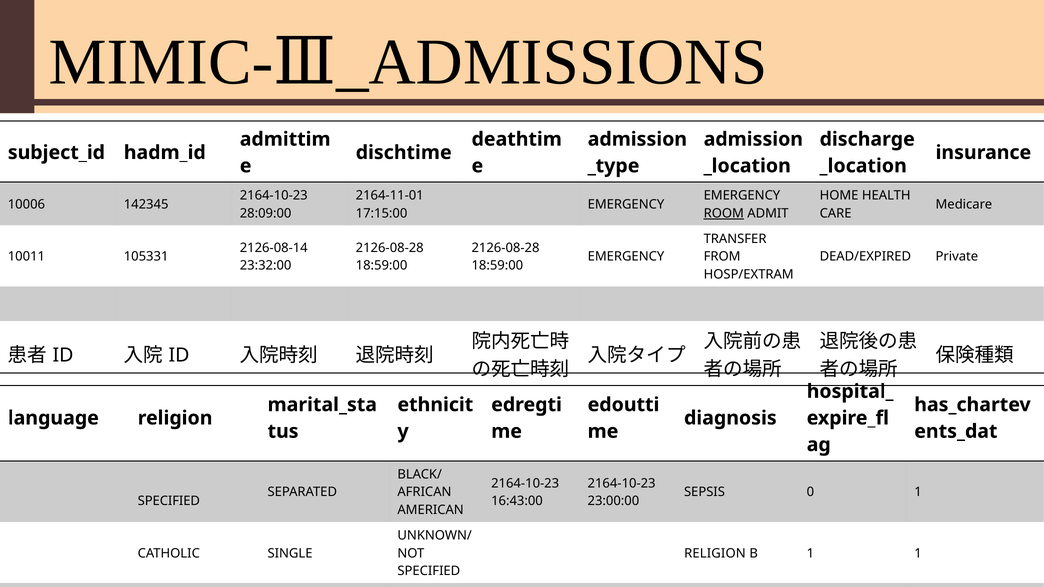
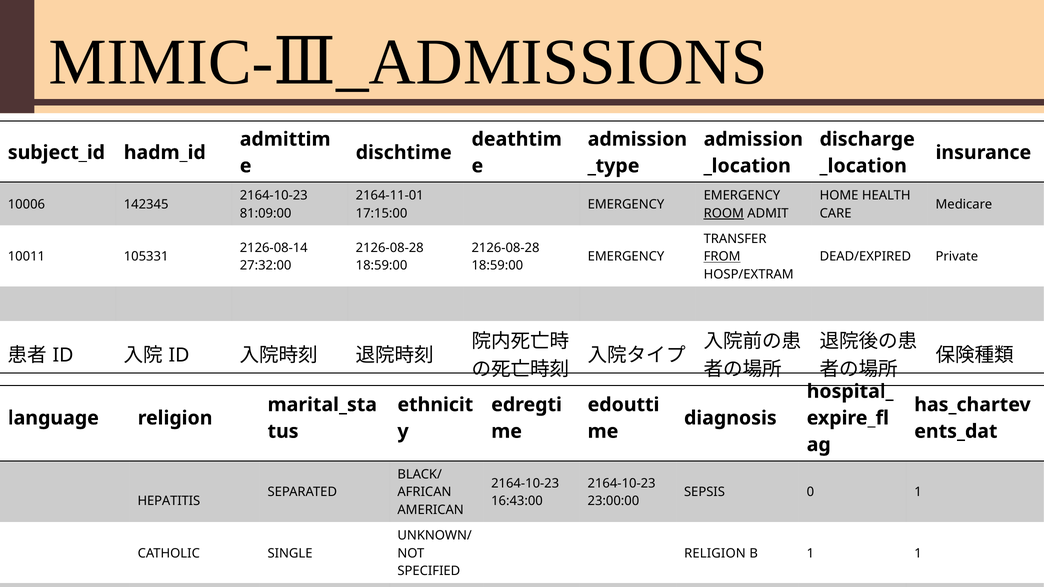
28:09:00: 28:09:00 -> 81:09:00 (266, 213)
FROM underline: none -> present (722, 257)
23:32:00: 23:32:00 -> 27:32:00 (266, 266)
SPECIFIED: SPECIFIED -> HEPATITIS (169, 501)
